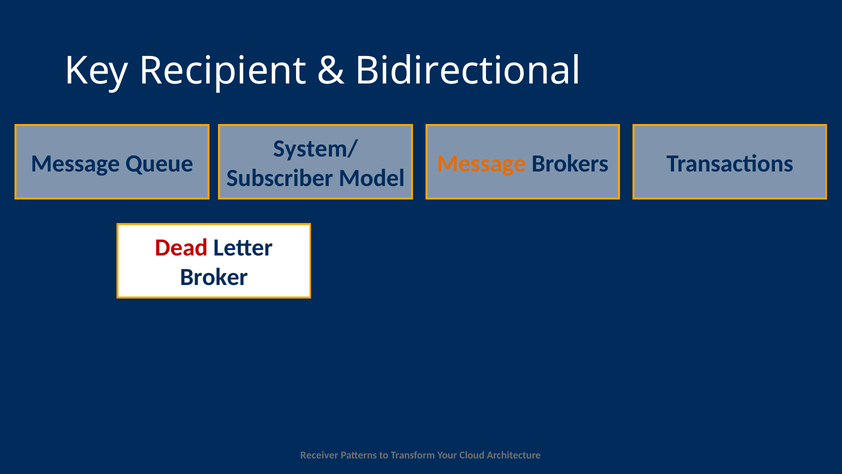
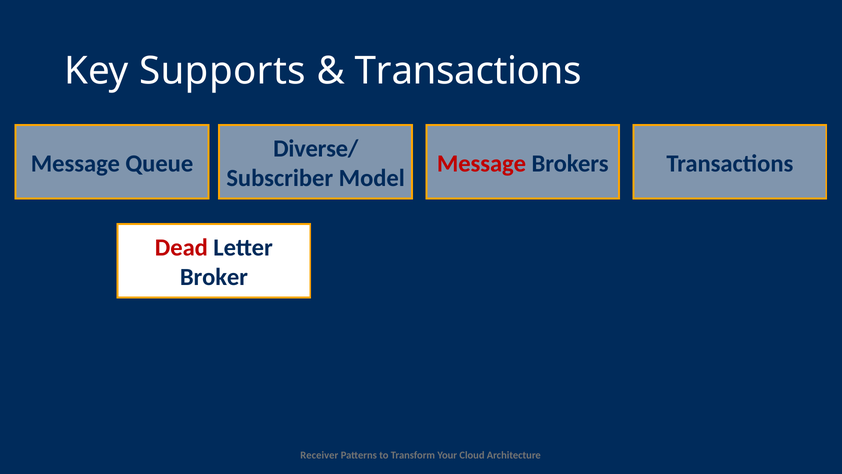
Recipient: Recipient -> Supports (223, 71)
Bidirectional: Bidirectional -> Transactions (468, 71)
System/: System/ -> Diverse/ (316, 149)
Message colour: orange -> red (481, 163)
